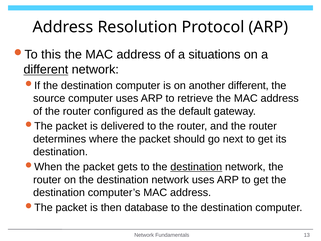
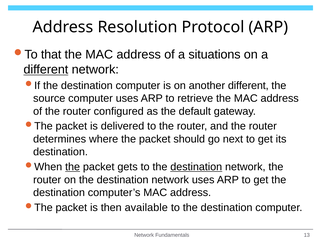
this: this -> that (51, 55)
the underline: none -> present (73, 167)
database: database -> available (146, 207)
